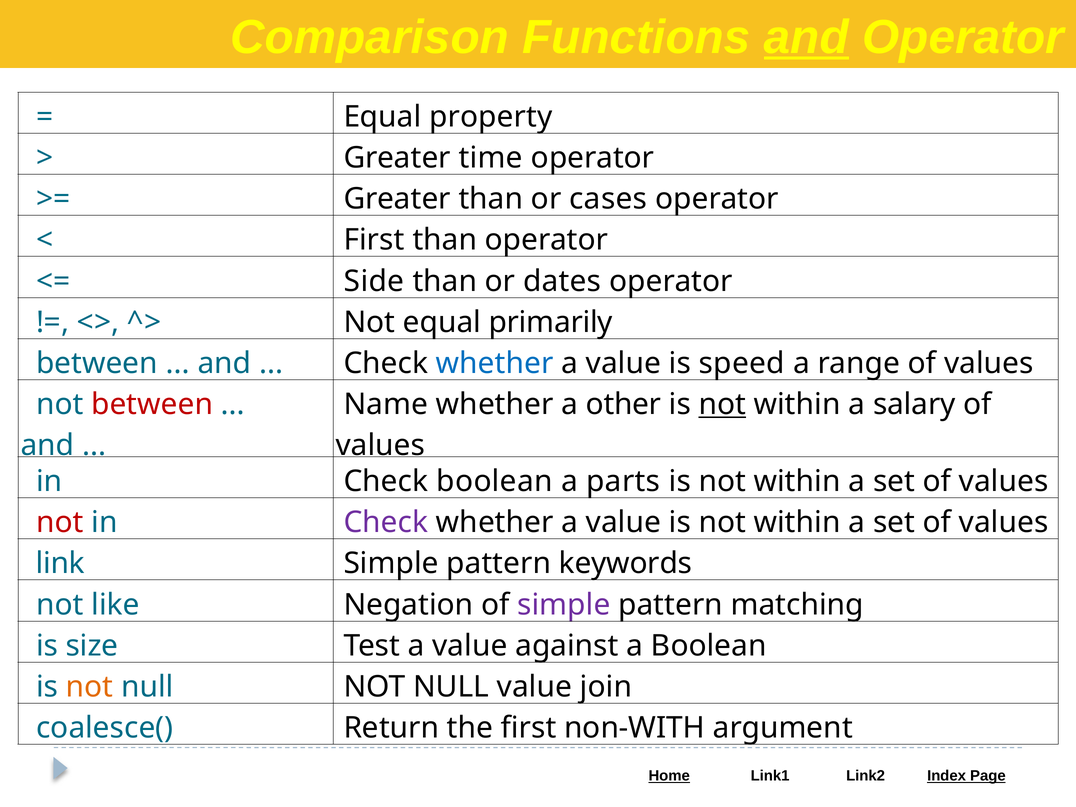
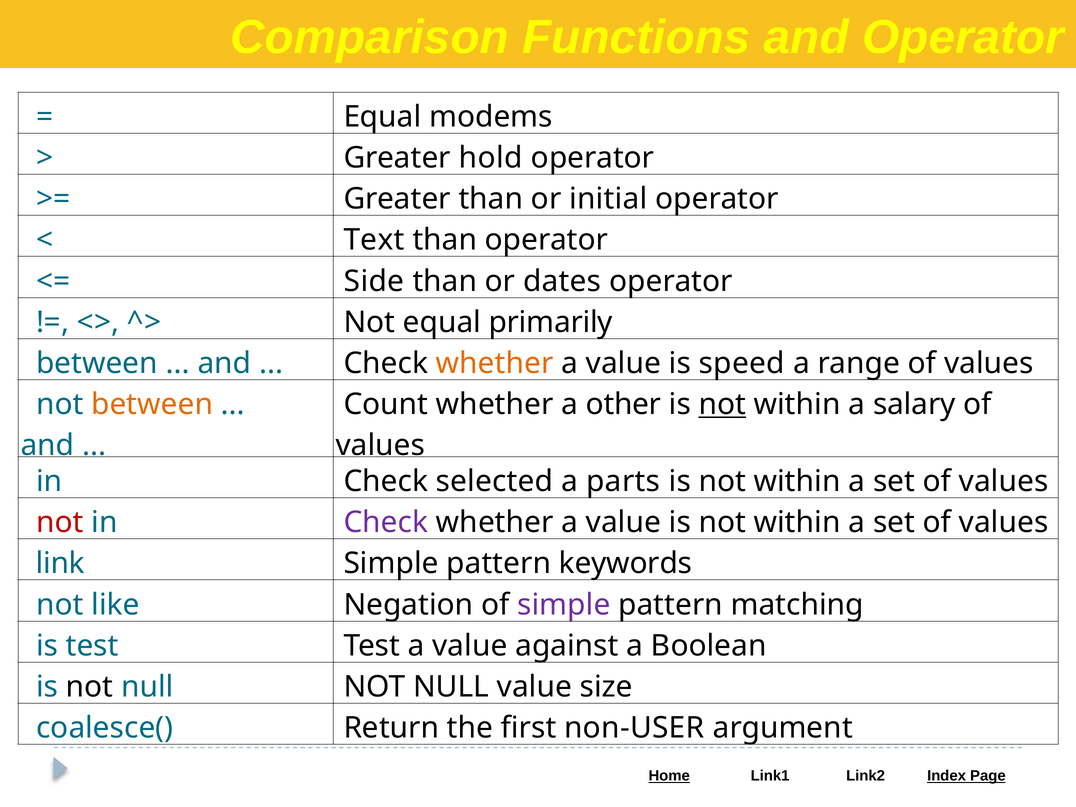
and underline: present -> none (806, 37)
property: property -> modems (491, 117)
time: time -> hold (491, 158)
cases: cases -> initial (608, 199)
First: First -> Text (374, 240)
whether colour: blue -> orange (495, 363)
between colour: red -> orange (152, 404)
Name: Name -> Count (386, 404)
Check boolean: boolean -> selected (495, 481)
is size: size -> test (92, 646)
not colour: orange -> black (89, 687)
join: join -> size (606, 687)
non-WITH: non-WITH -> non-USER (634, 728)
